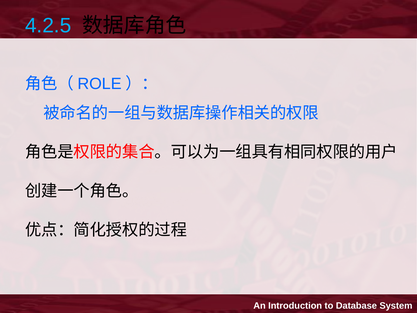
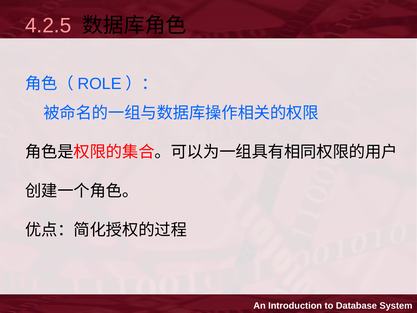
4.2.5 colour: light blue -> pink (48, 26)
